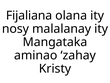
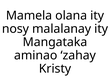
Fijaliana: Fijaliana -> Mamela (29, 15)
